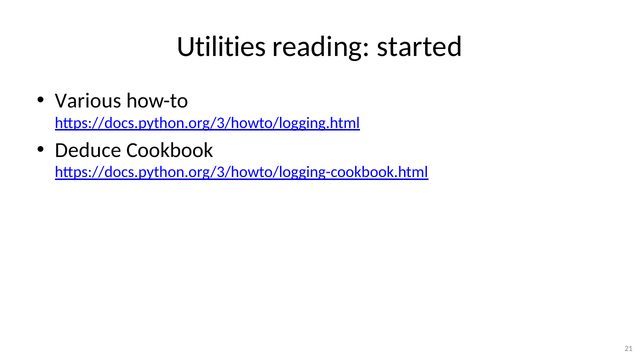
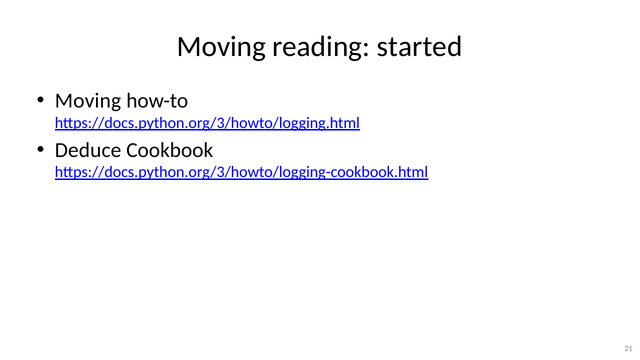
Utilities: Utilities -> Moving (221, 46)
Various: Various -> Moving (88, 101)
